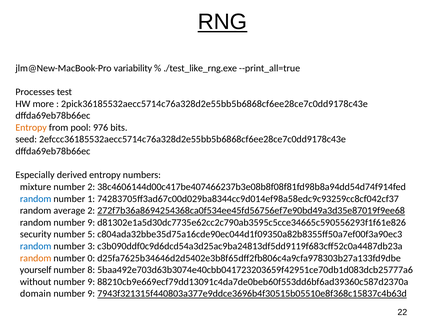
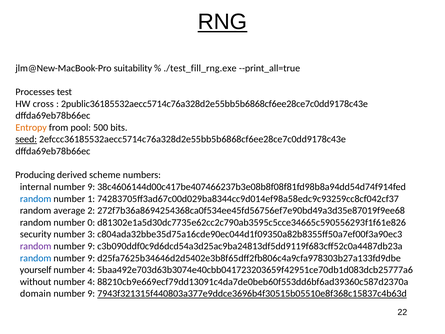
variability: variability -> suitability (133, 68)
./test_like_rng.exe: ./test_like_rng.exe -> ./test_fill_rng.exe (200, 68)
more: more -> cross (43, 104)
2pick36185532aecc5714c76a328d2e55bb5b6868cf6ee28ce7c0dd9178c43e: 2pick36185532aecc5714c76a328d2e55bb5b6868cf6ee28ce7c0dd9178c43e -> 2public36185532aecc5714c76a328d2e55bb5b6868cf6ee28ce7c0dd9178c43e (214, 104)
976: 976 -> 500 (101, 127)
seed underline: none -> present (26, 139)
Especially: Especially -> Producing (35, 175)
derived entropy: entropy -> scheme (105, 175)
mixture: mixture -> internal (36, 187)
2: 2 -> 9 (91, 187)
272f7b36a8694254368ca0f534ee45fd56756ef7e90bd49a3d35e87019f9ee68 underline: present -> none (251, 210)
random number 9: 9 -> 0 (91, 222)
5: 5 -> 3 (91, 234)
random colour: blue -> purple (36, 246)
3: 3 -> 9 (91, 246)
random colour: orange -> blue (36, 258)
0: 0 -> 9 (91, 258)
8: 8 -> 4 (91, 270)
9: 9 -> 4 (91, 282)
